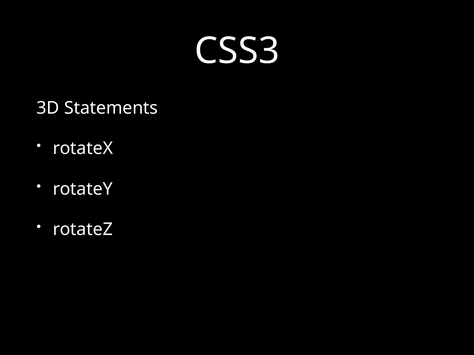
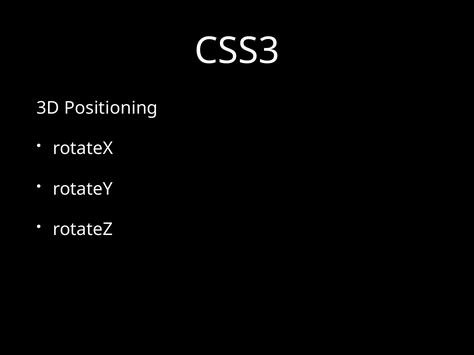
Statements: Statements -> Positioning (111, 108)
